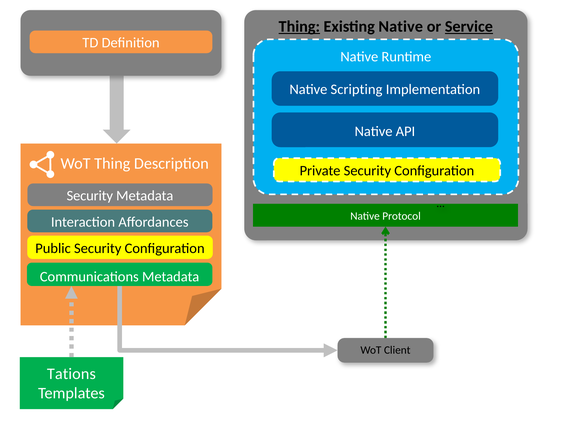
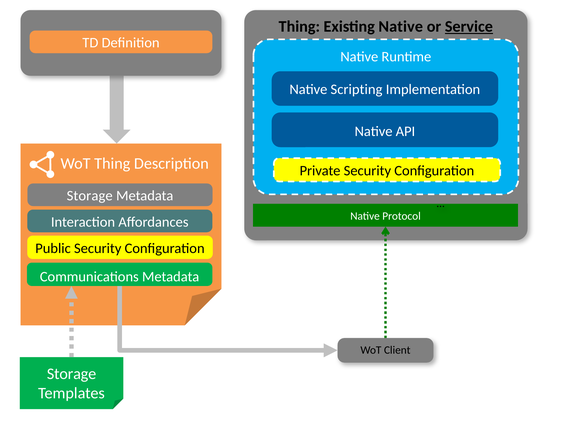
Thing underline: present -> none (299, 27)
Security: Security -> Storage (90, 196)
Tations: Tations -> Storage (72, 374)
